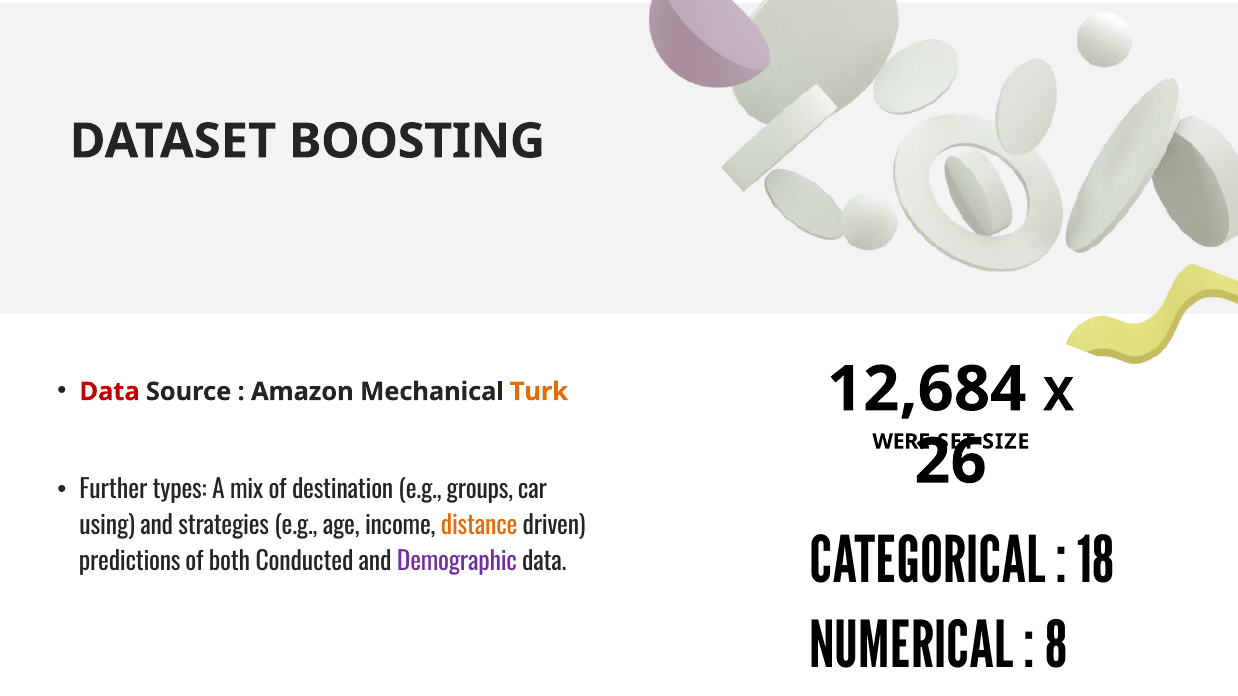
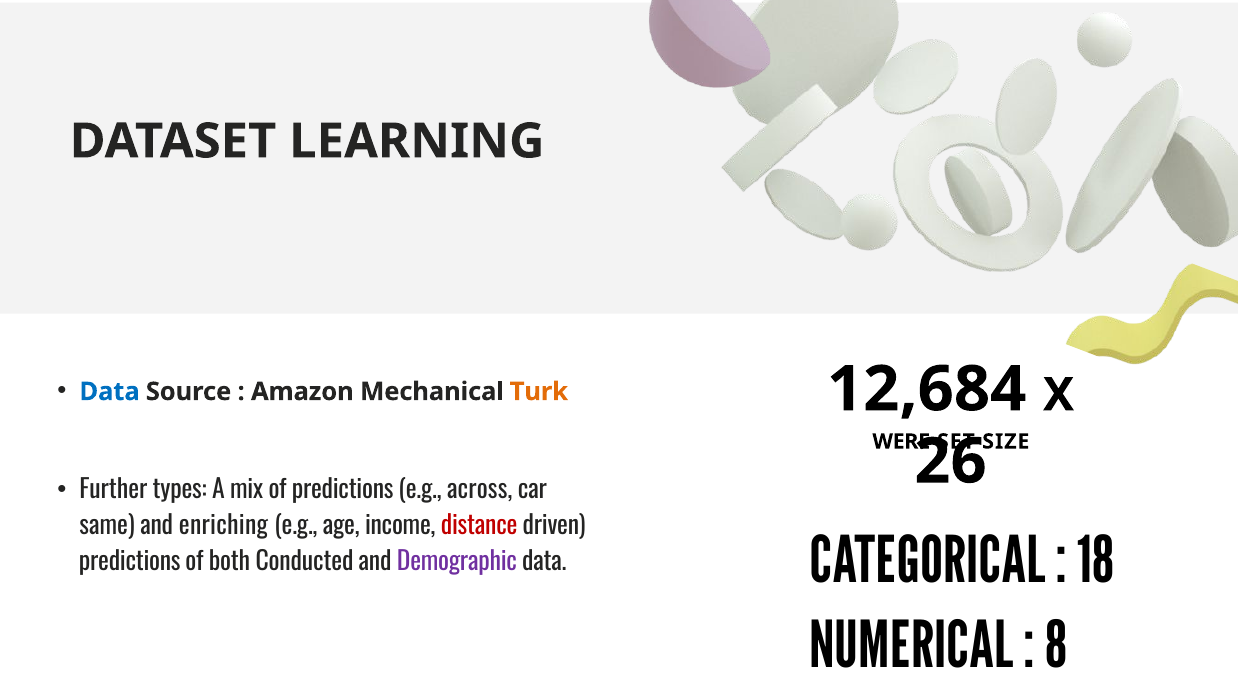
BOOSTING: BOOSTING -> LEARNING (417, 141)
Data colour: red -> blue (110, 392)
of destination: destination -> predictions (343, 490)
groups: groups -> across (480, 490)
using: using -> same (107, 527)
strategies: strategies -> enriching (224, 527)
distance colour: orange -> red (479, 527)
